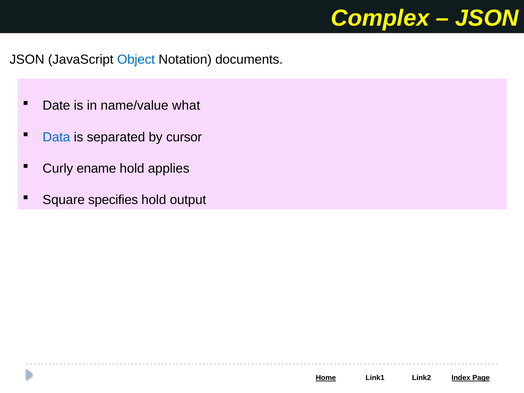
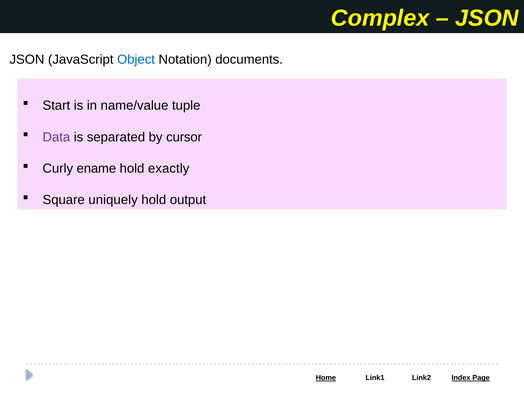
Date: Date -> Start (56, 106)
what: what -> tuple (186, 106)
Data colour: blue -> purple (56, 137)
applies: applies -> exactly (169, 169)
specifies: specifies -> uniquely (113, 200)
